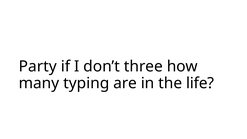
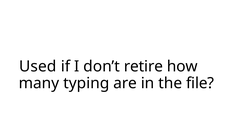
Party: Party -> Used (38, 66)
three: three -> retire (143, 66)
life: life -> file (200, 83)
